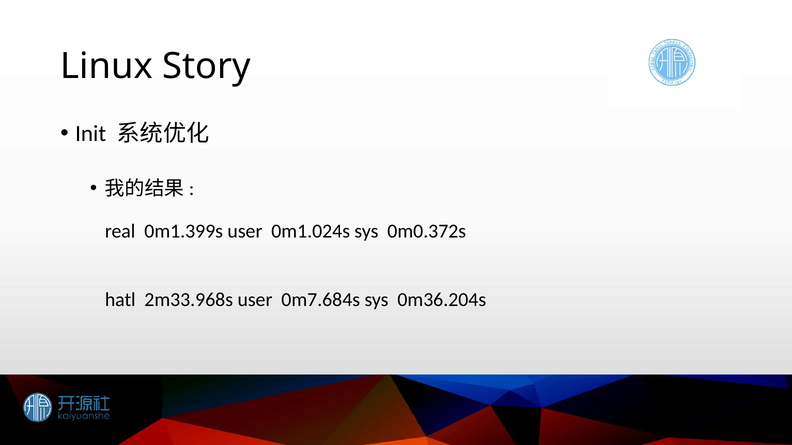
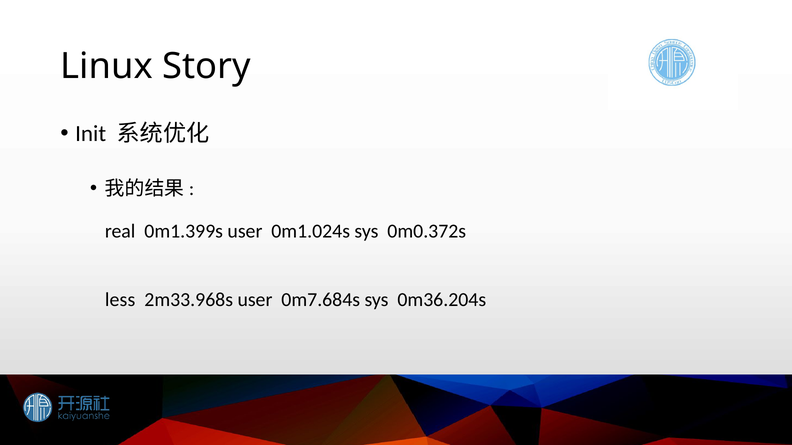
hatl: hatl -> less (120, 300)
